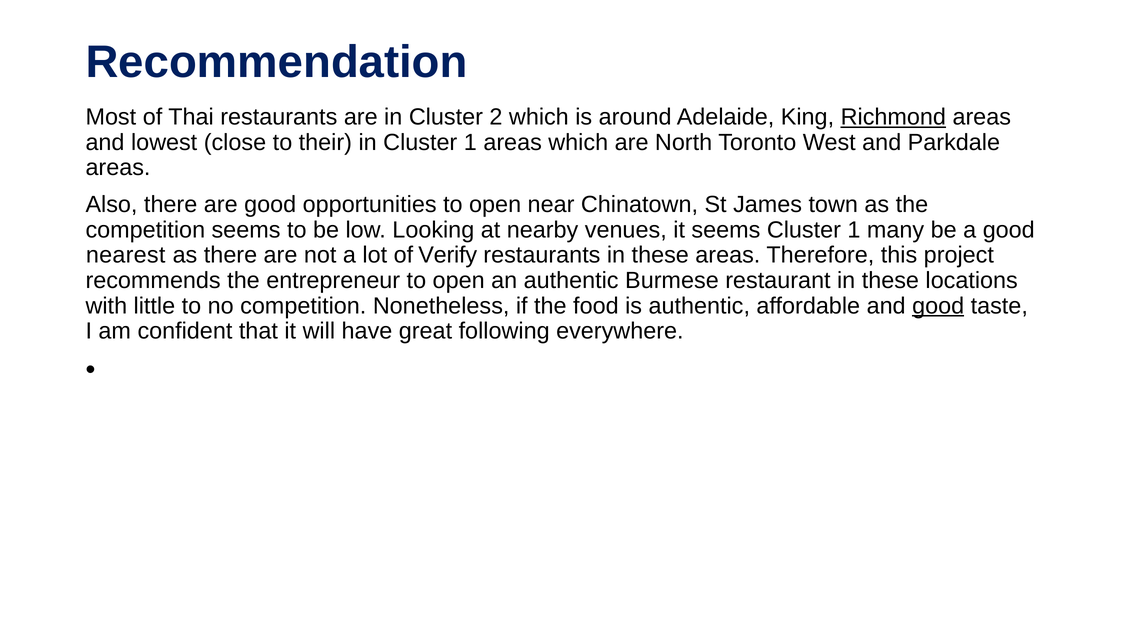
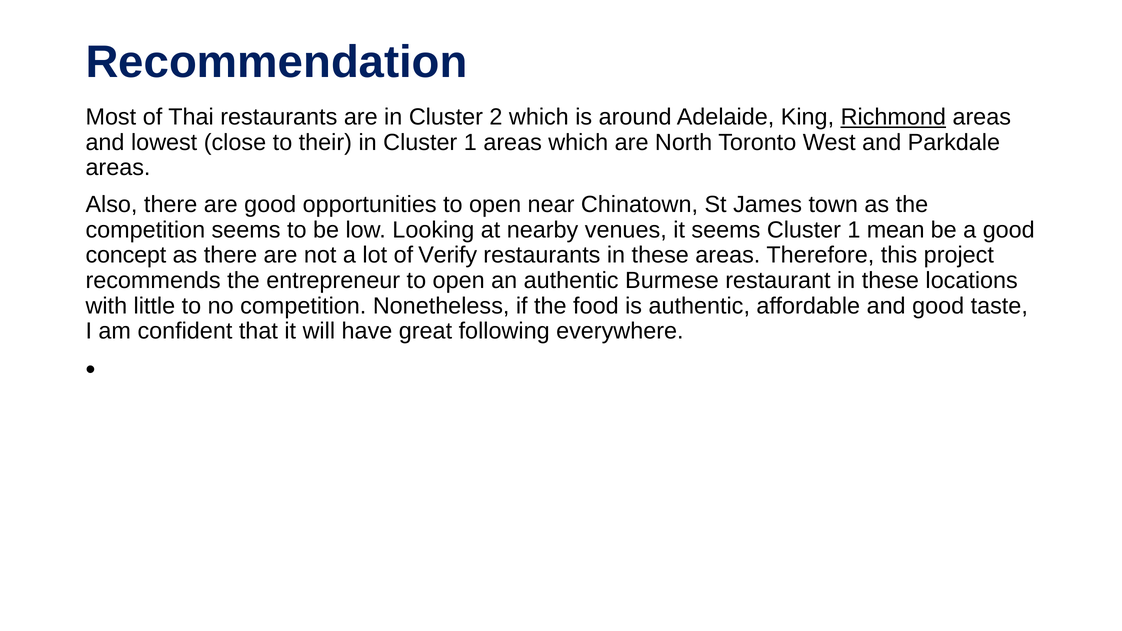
many: many -> mean (896, 230)
nearest: nearest -> concept (126, 255)
good underline: present -> none (938, 306)
